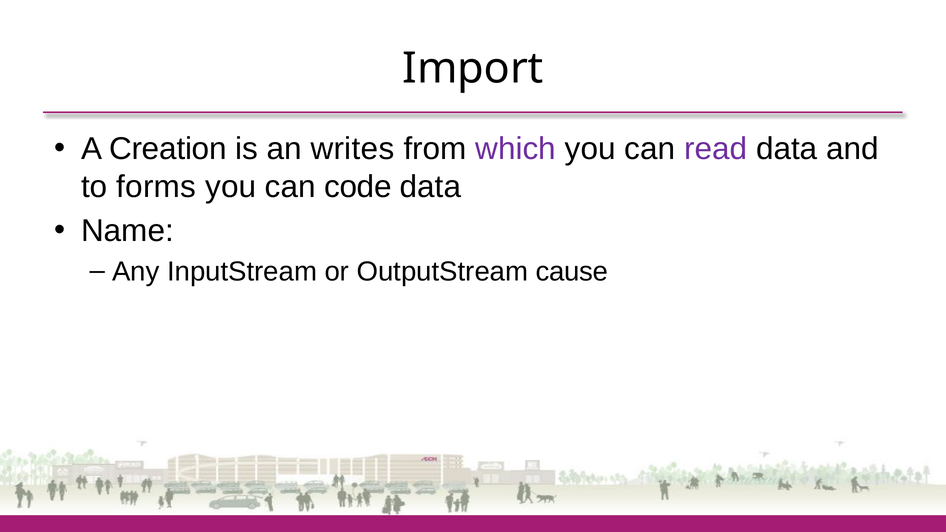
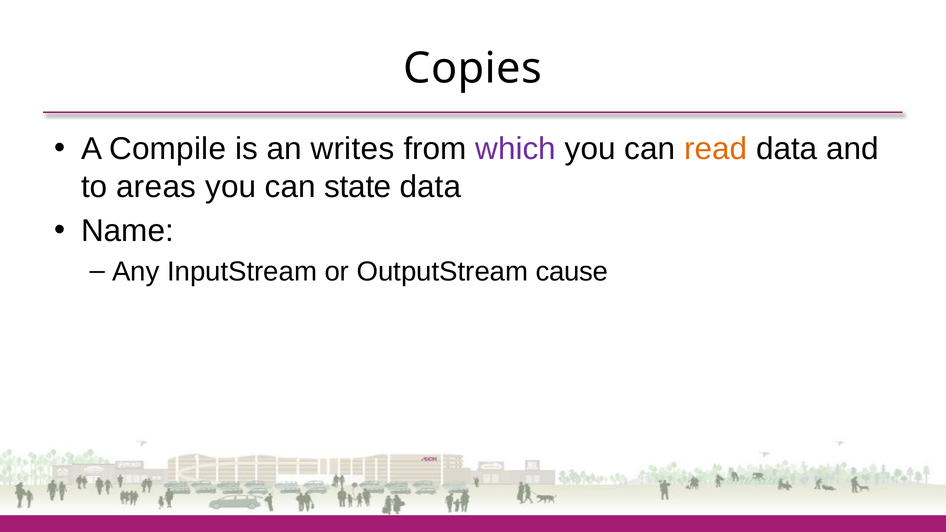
Import: Import -> Copies (473, 69)
Creation: Creation -> Compile (168, 149)
read colour: purple -> orange (716, 149)
forms: forms -> areas (156, 187)
code: code -> state (358, 187)
